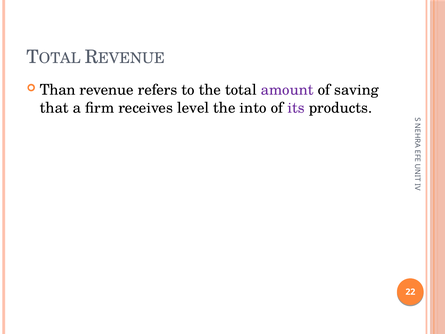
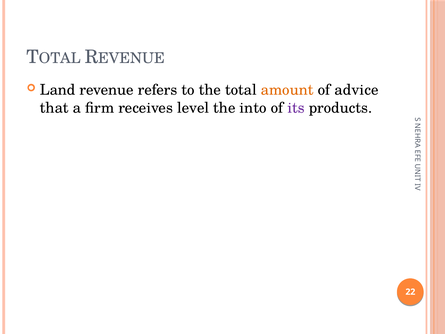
Than: Than -> Land (58, 90)
amount colour: purple -> orange (287, 90)
saving: saving -> advice (356, 90)
